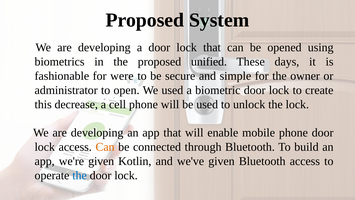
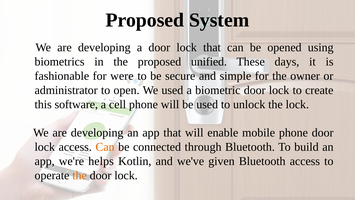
decrease: decrease -> software (76, 104)
we're given: given -> helps (101, 161)
the colour: blue -> orange (80, 175)
